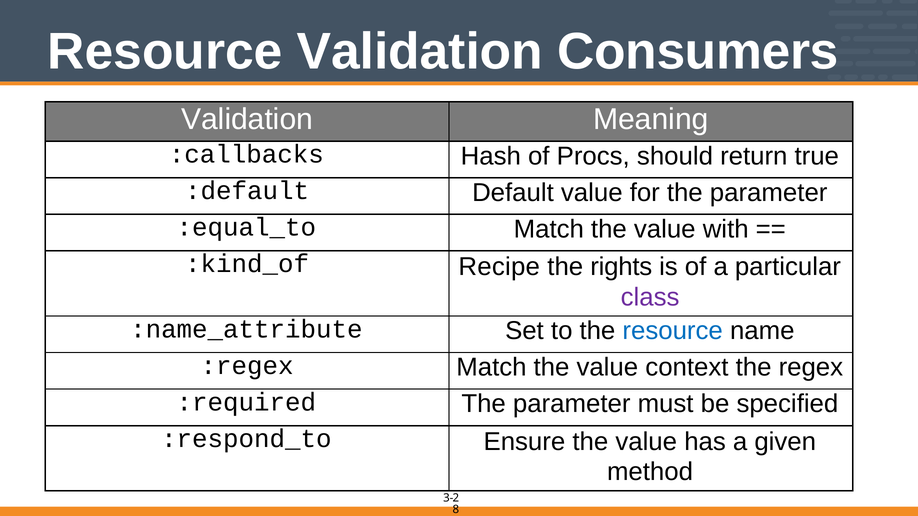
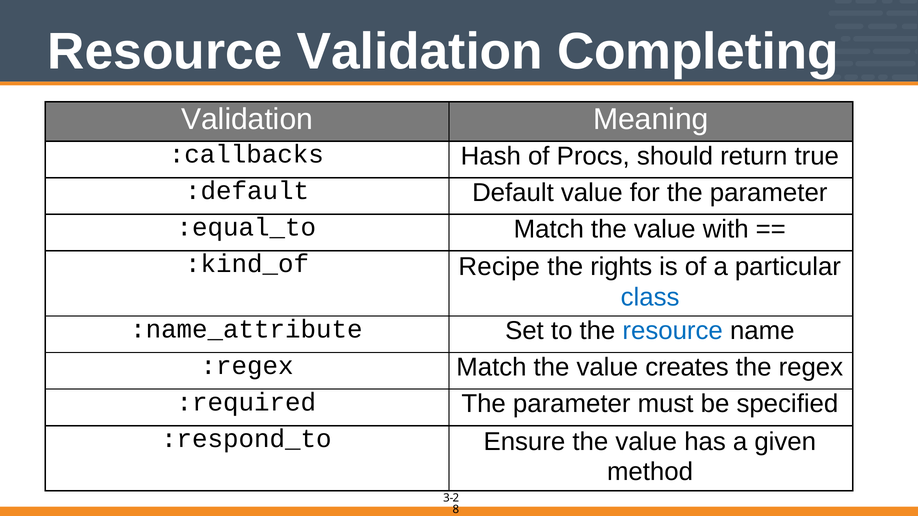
Consumers: Consumers -> Completing (698, 52)
class colour: purple -> blue (650, 297)
context: context -> creates (687, 368)
